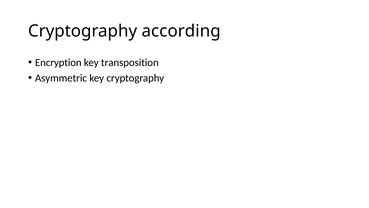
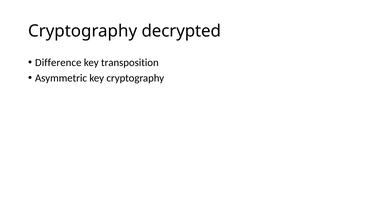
according: according -> decrypted (181, 31)
Encryption: Encryption -> Difference (58, 62)
